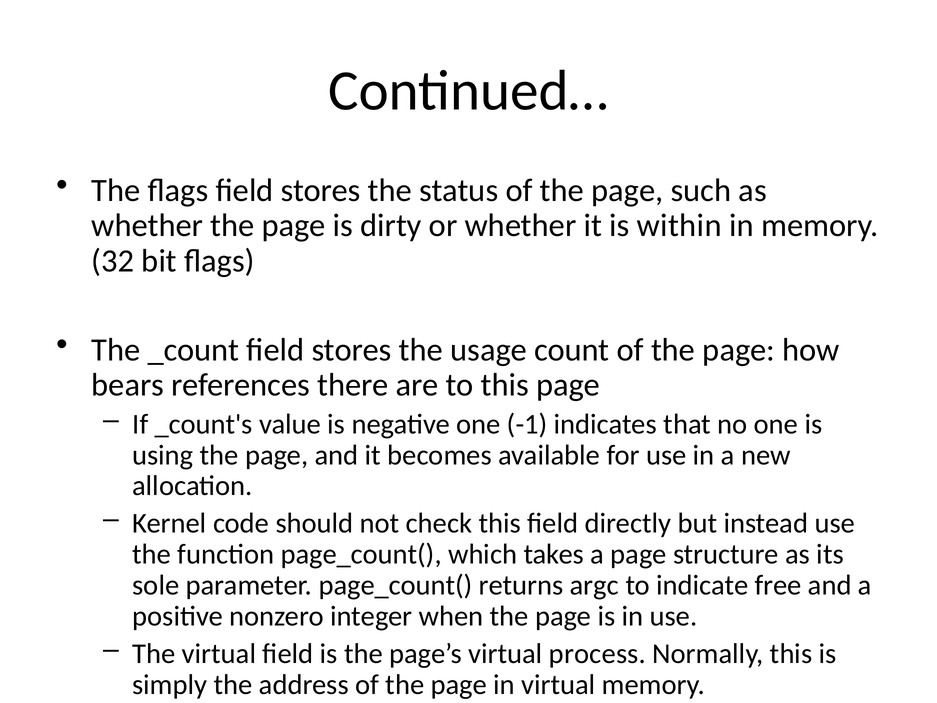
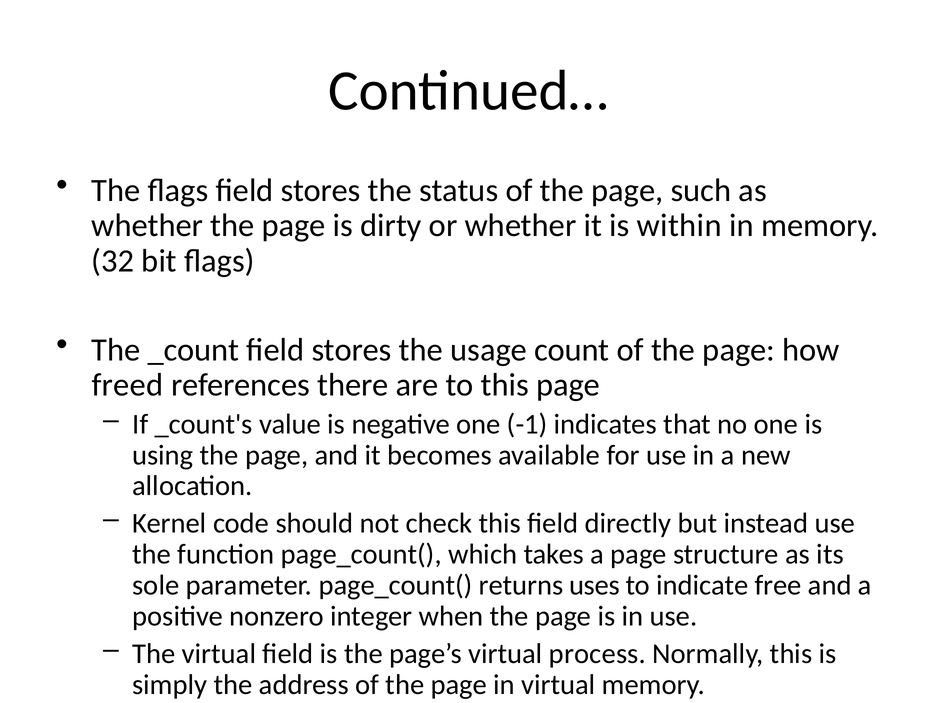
bears: bears -> freed (128, 385)
argc: argc -> uses (595, 585)
